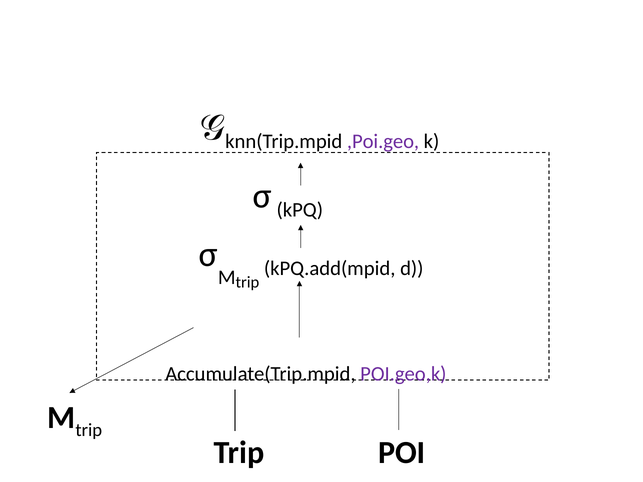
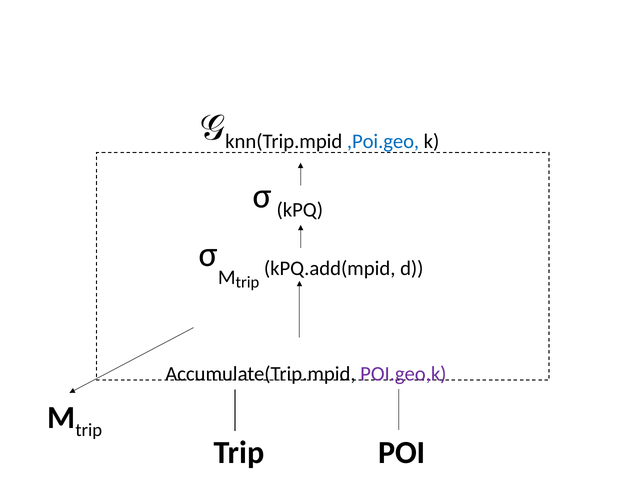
,Poi.geo colour: purple -> blue (383, 142)
